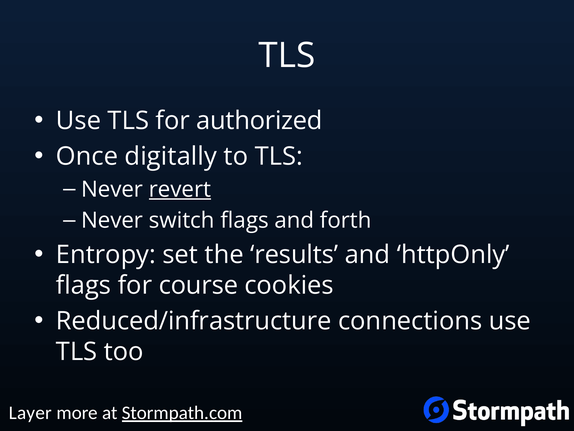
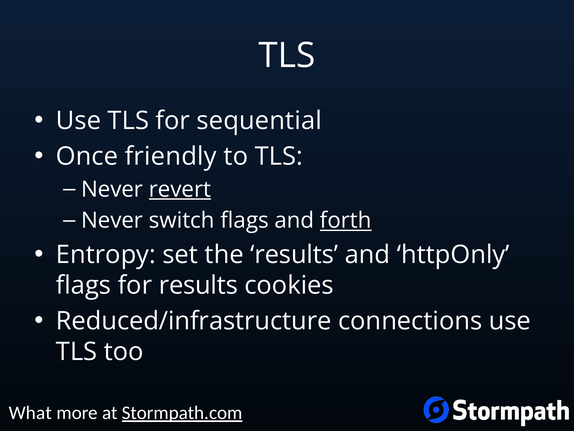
authorized: authorized -> sequential (259, 120)
digitally: digitally -> friendly (171, 156)
forth underline: none -> present (346, 220)
for course: course -> results (198, 285)
Layer: Layer -> What (30, 412)
